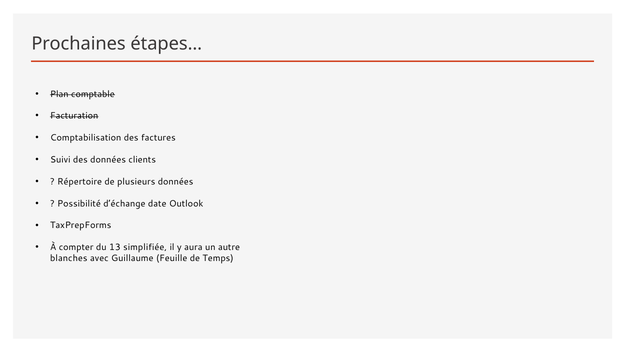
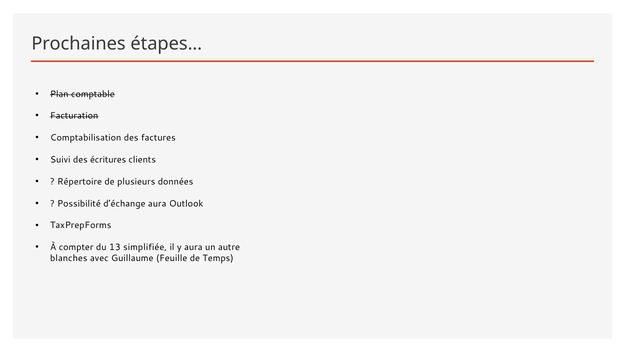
des données: données -> écritures (108, 160)
d’échange date: date -> aura (157, 203)
